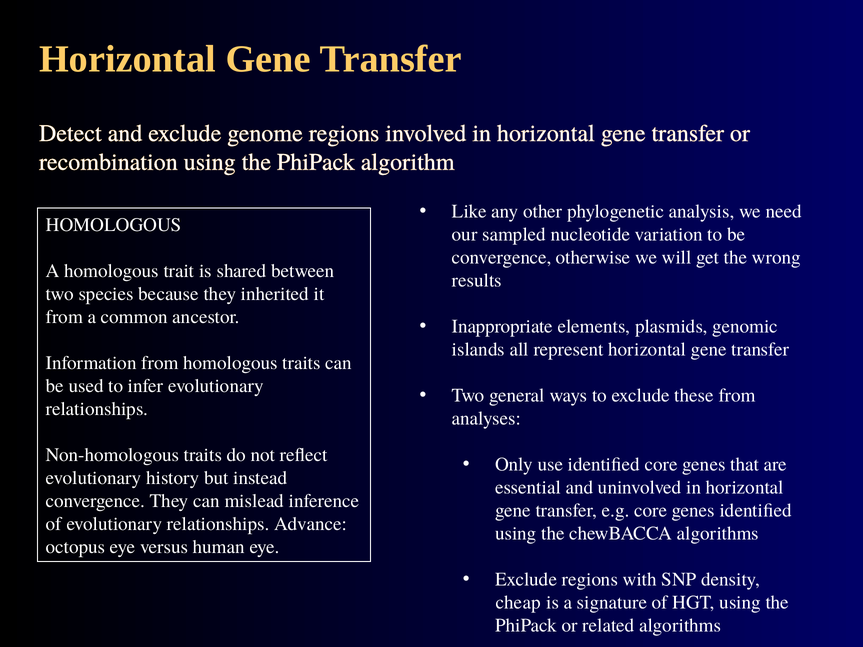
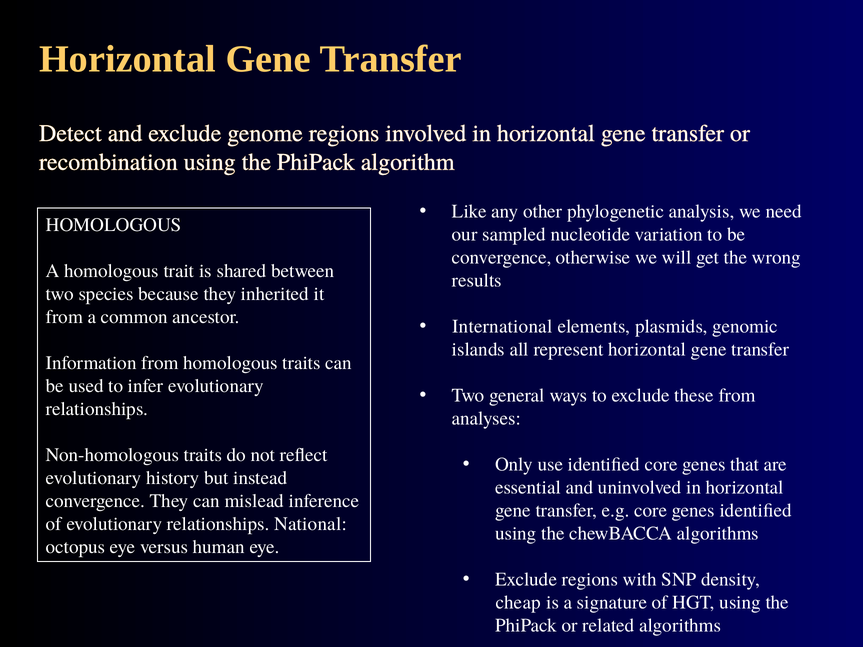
Inappropriate: Inappropriate -> International (502, 327)
Advance: Advance -> National (311, 524)
